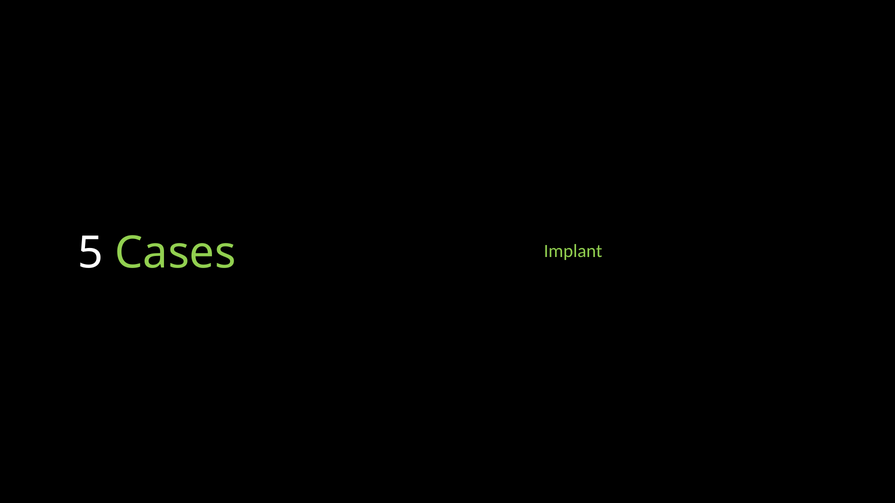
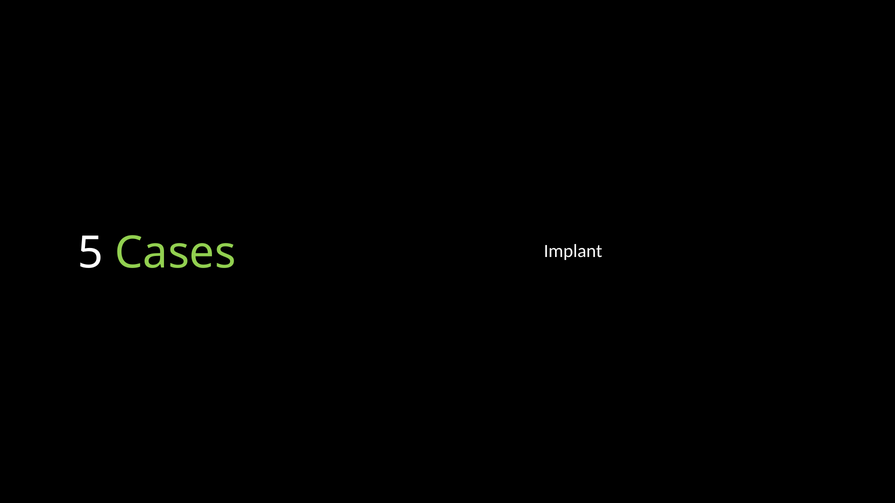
Implant colour: light green -> white (573, 251)
